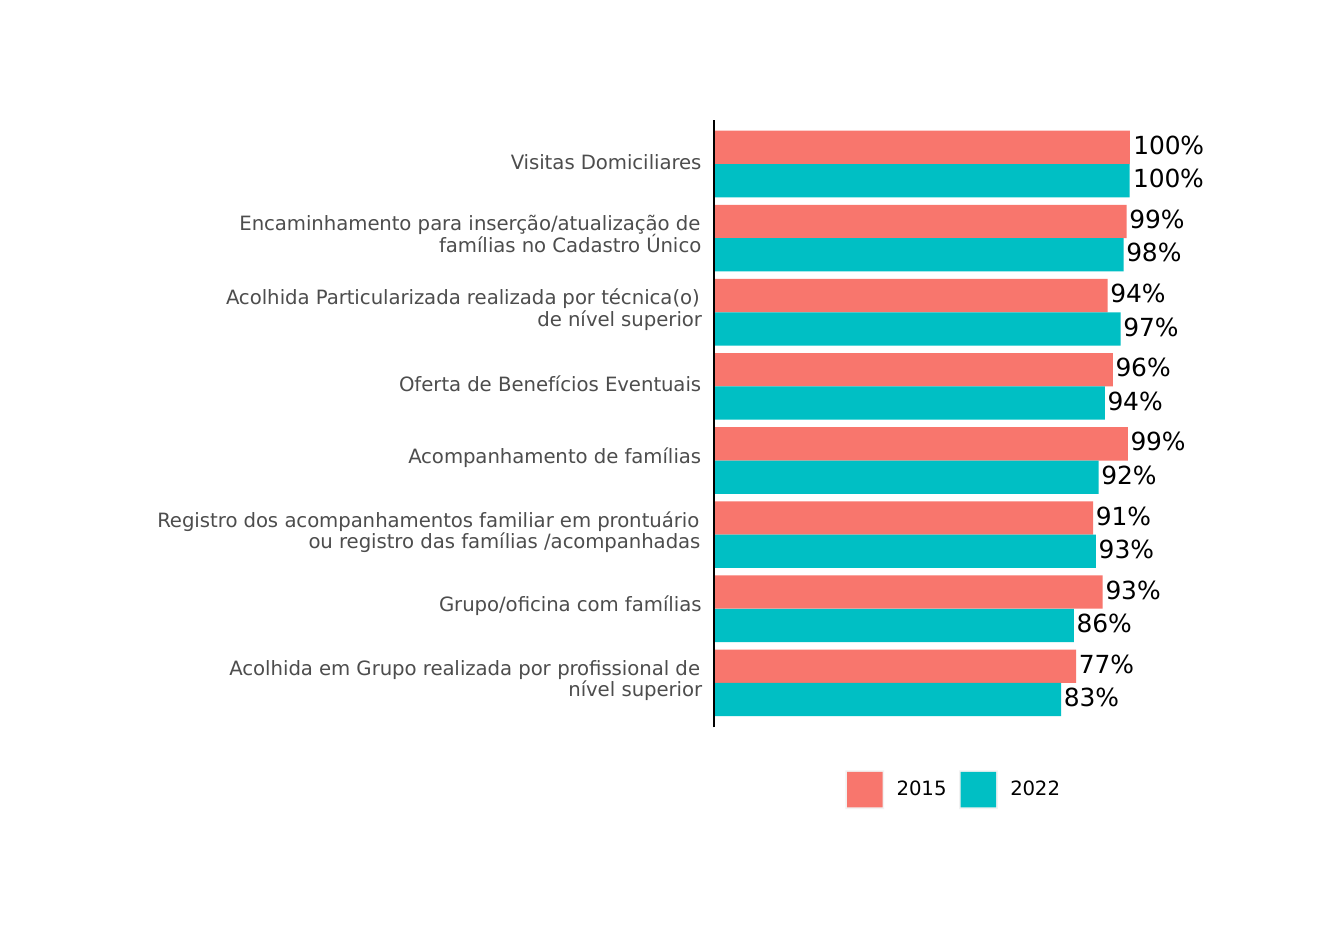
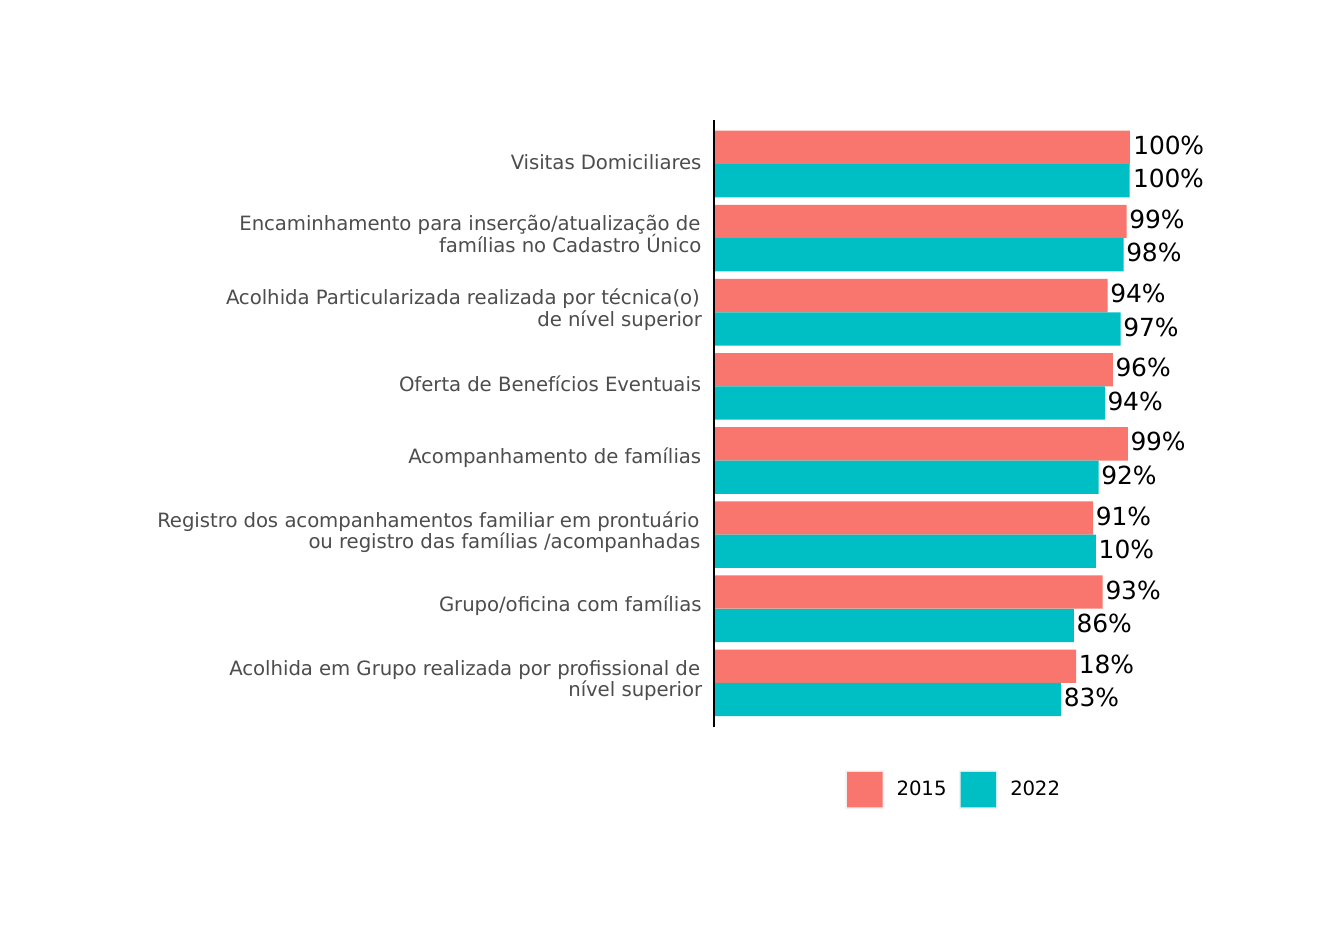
93%: 93% -> 10% (1126, 550)
77%: 77% -> 18% (1106, 665)
